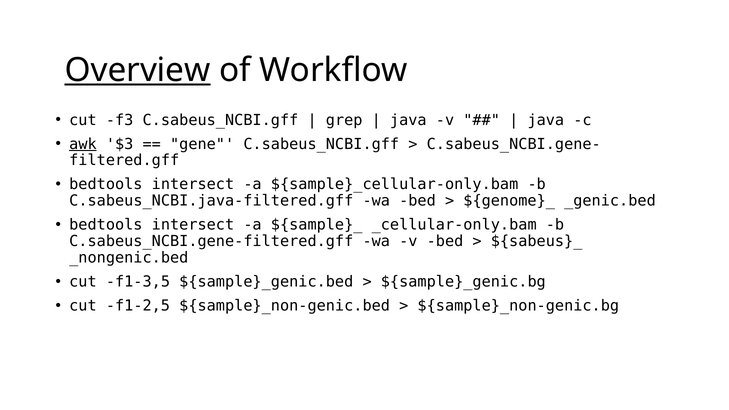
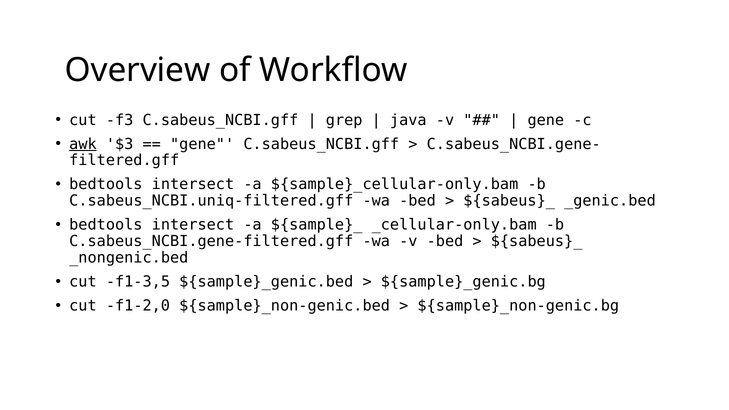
Overview underline: present -> none (138, 70)
java: java -> gene (546, 120)
C.sabeus_NCBI.java-filtered.gff: C.sabeus_NCBI.java-filtered.gff -> C.sabeus_NCBI.uniq-filtered.gff (211, 201)
${genome}_: ${genome}_ -> ${sabeus}_ (509, 201)
f1-2,5: f1-2,5 -> f1-2,0 (138, 306)
